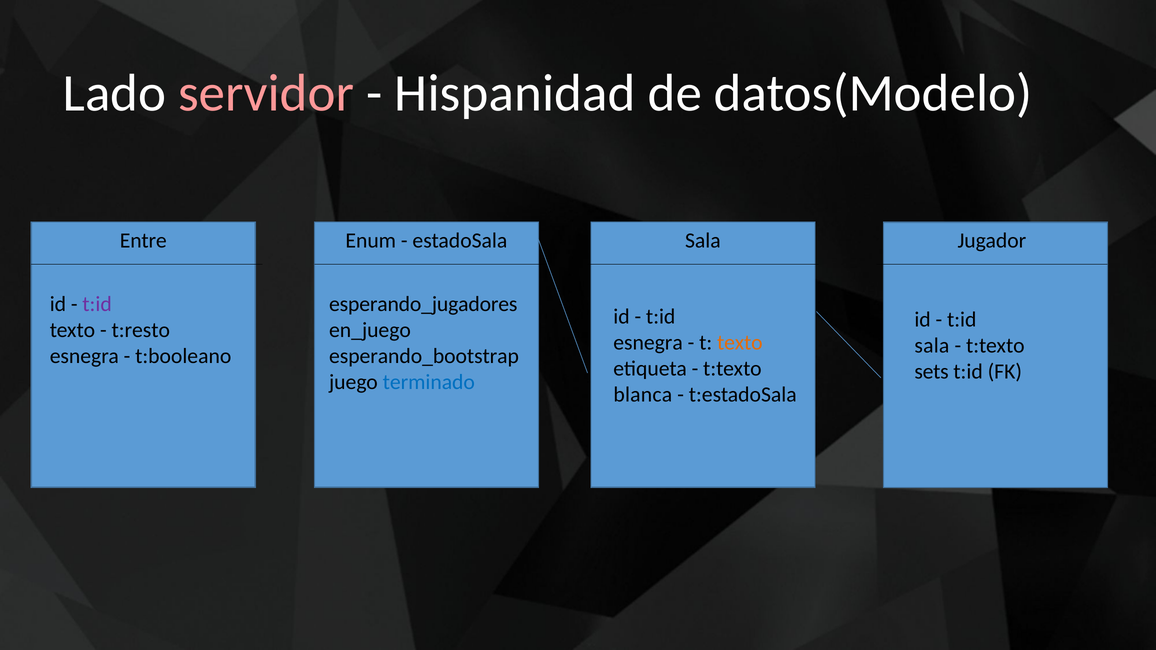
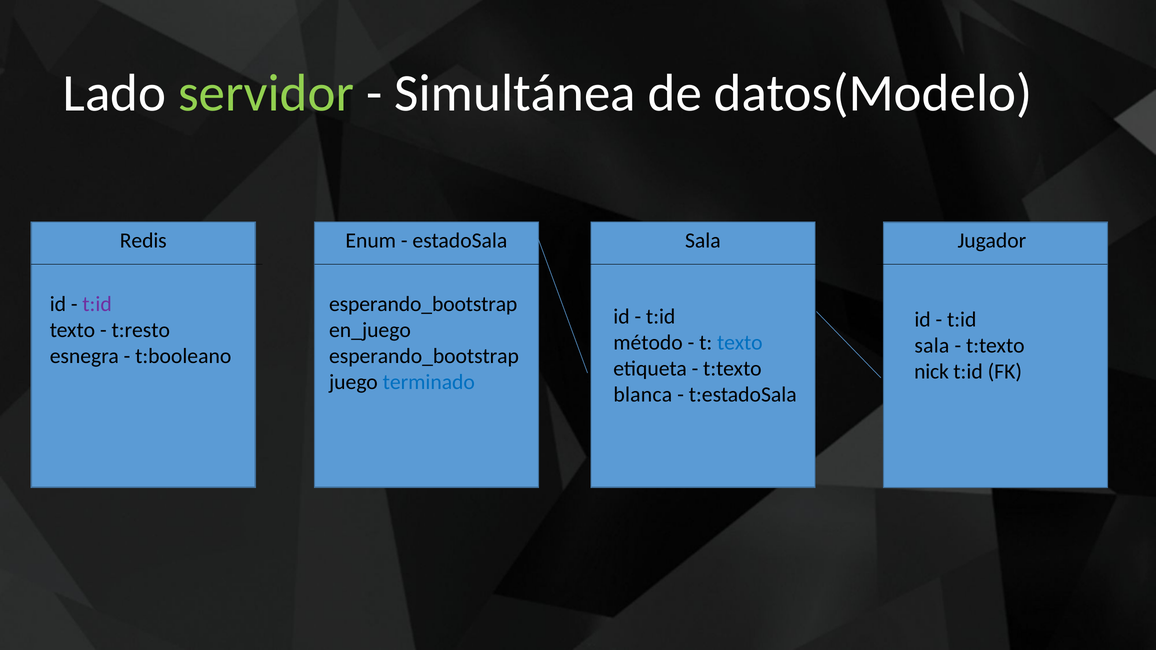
servidor colour: pink -> light green (266, 94)
Hispanidad: Hispanidad -> Simultánea (515, 94)
Entre: Entre -> Redis (143, 241)
esperando_jugadores: esperando_jugadores -> esperando_bootstrap (423, 304)
esnegra: esnegra -> método (648, 343)
texto colour: orange -> blue (740, 343)
sets: sets -> nick (932, 372)
